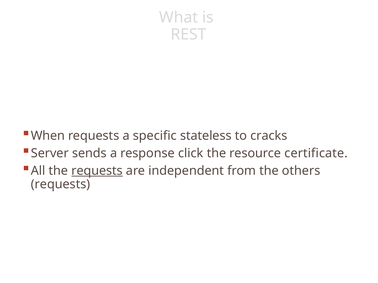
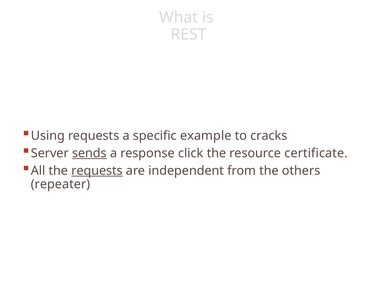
When: When -> Using (48, 136)
stateless: stateless -> example (206, 136)
sends underline: none -> present (89, 153)
requests: requests -> repeater (60, 185)
